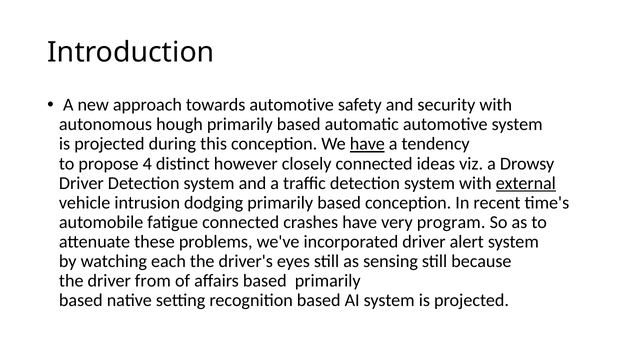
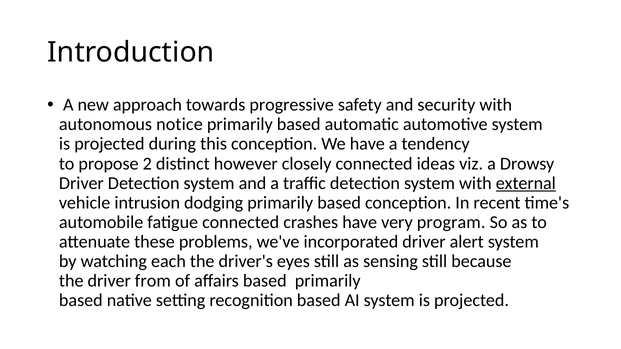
towards automotive: automotive -> progressive (292, 105)
hough: hough -> notice (179, 125)
have underline: present -> none (367, 144)
4: 4 -> 2 (147, 164)
